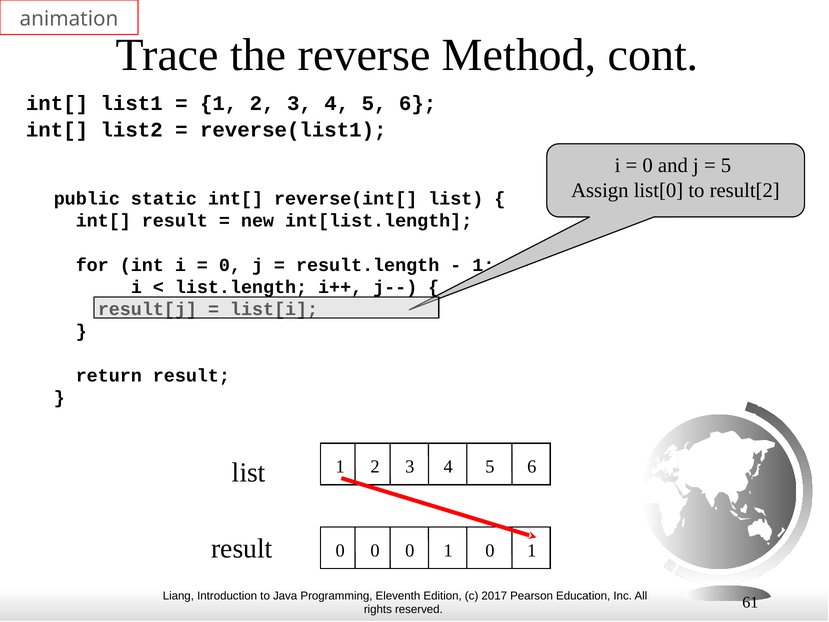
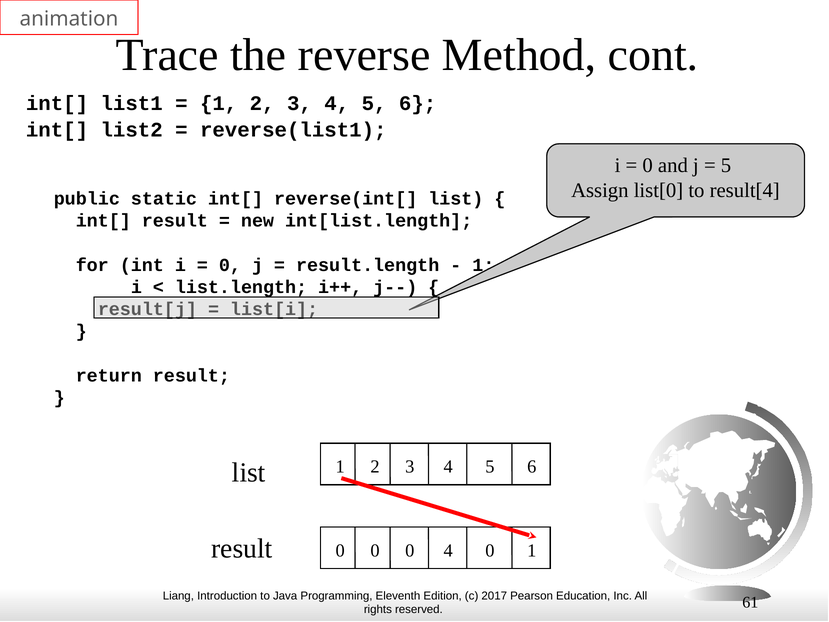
result[2: result[2 -> result[4 (745, 190)
0 0 1: 1 -> 4 (448, 550)
